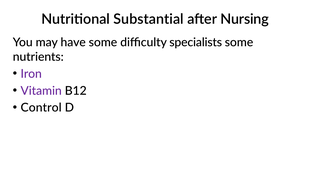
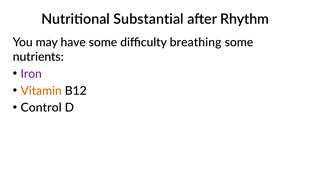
Nursing: Nursing -> Rhythm (245, 19)
specialists: specialists -> breathing (196, 42)
Vitamin colour: purple -> orange (41, 91)
